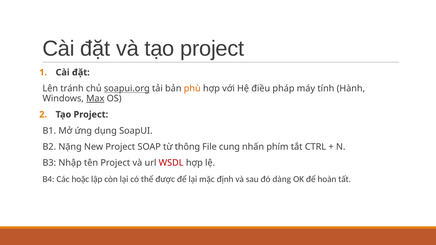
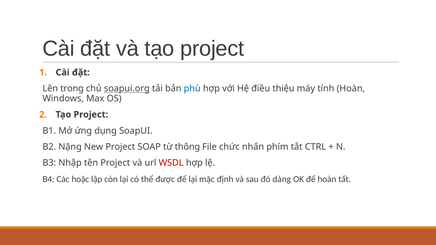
tránh: tránh -> trong (72, 89)
phù colour: orange -> blue (192, 89)
pháp: pháp -> thiệu (283, 89)
tính Hành: Hành -> Hoàn (351, 89)
Max underline: present -> none (95, 98)
cung: cung -> chức (229, 147)
